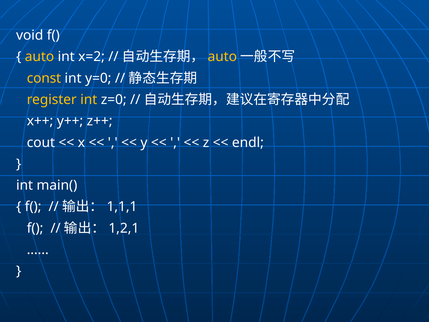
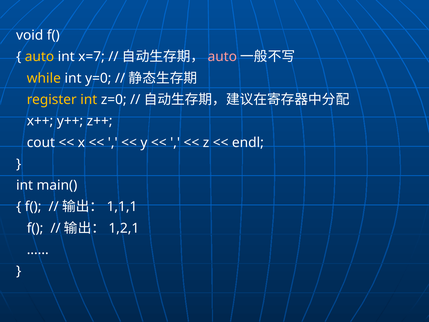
x=2: x=2 -> x=7 (92, 57)
auto colour: yellow -> pink (222, 57)
const: const -> while (44, 78)
